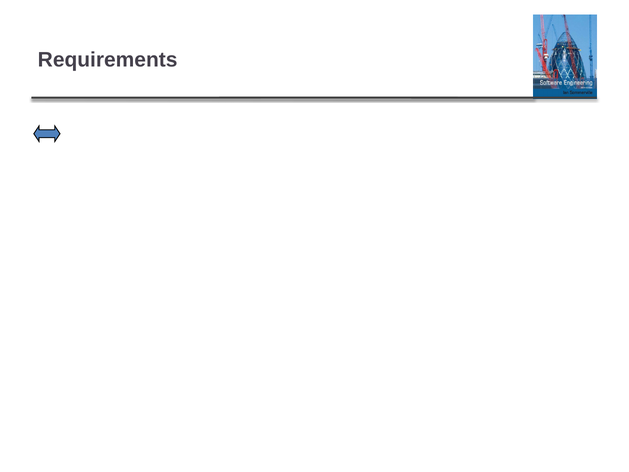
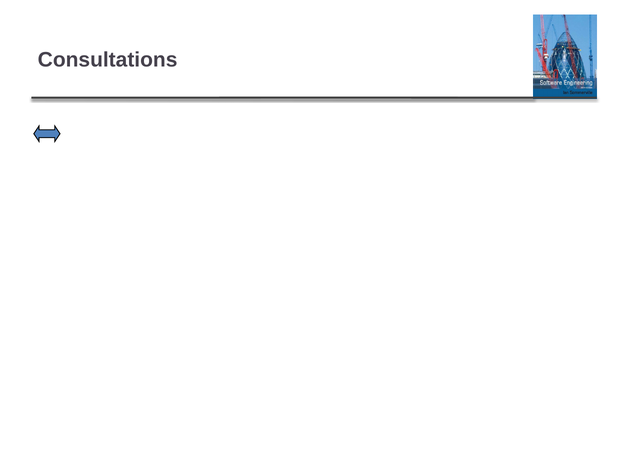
Requirements: Requirements -> Consultations (108, 60)
